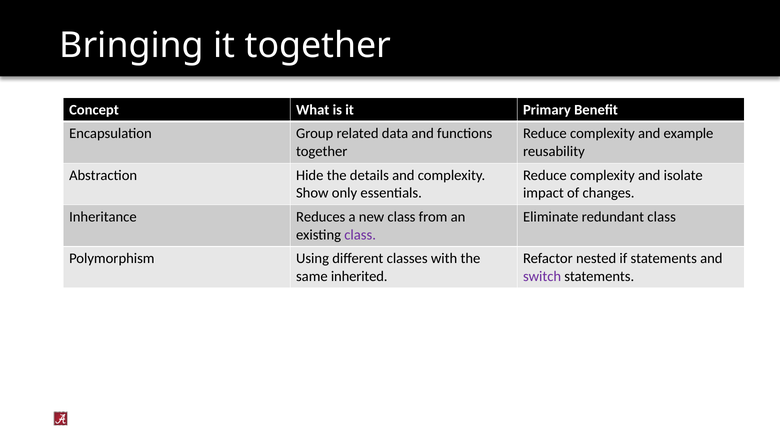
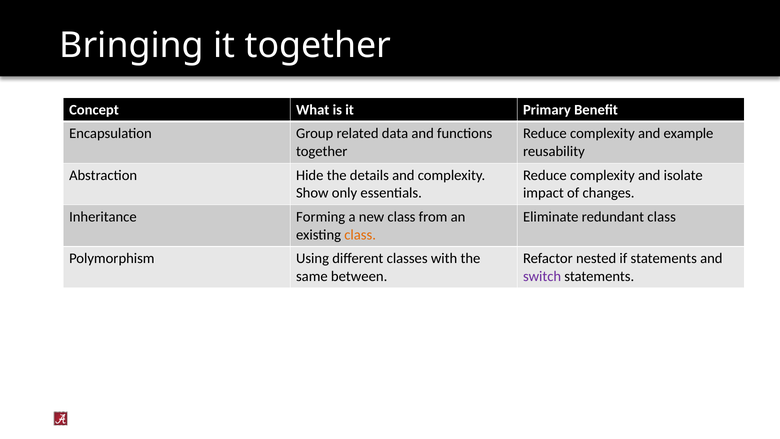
Reduces: Reduces -> Forming (321, 217)
class colour: purple -> orange (360, 235)
inherited: inherited -> between (359, 276)
